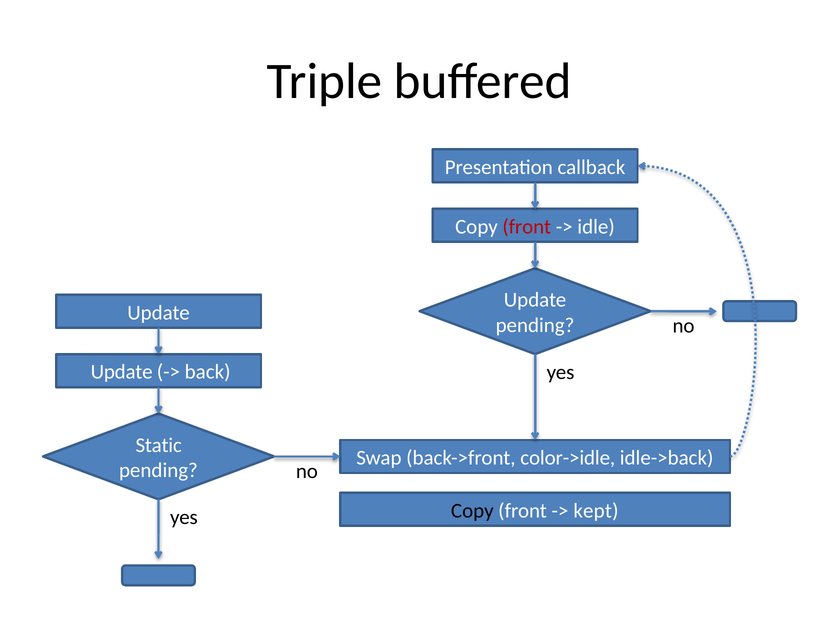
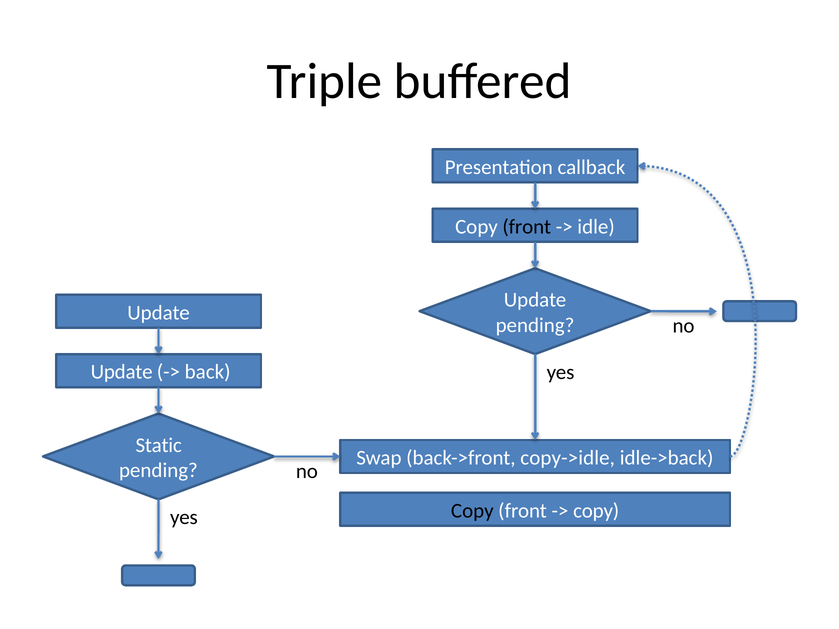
front colour: red -> black (527, 227)
color->idle: color->idle -> copy->idle (568, 458)
kept: kept -> copy (596, 511)
